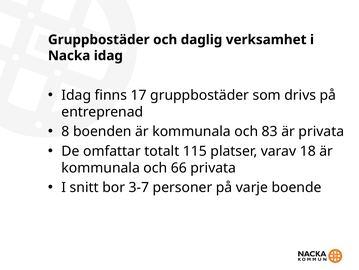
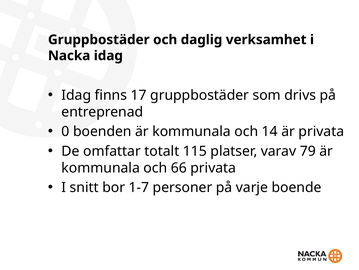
8: 8 -> 0 (65, 131)
83: 83 -> 14 (270, 131)
18: 18 -> 79 (308, 151)
3-7: 3-7 -> 1-7 (139, 187)
